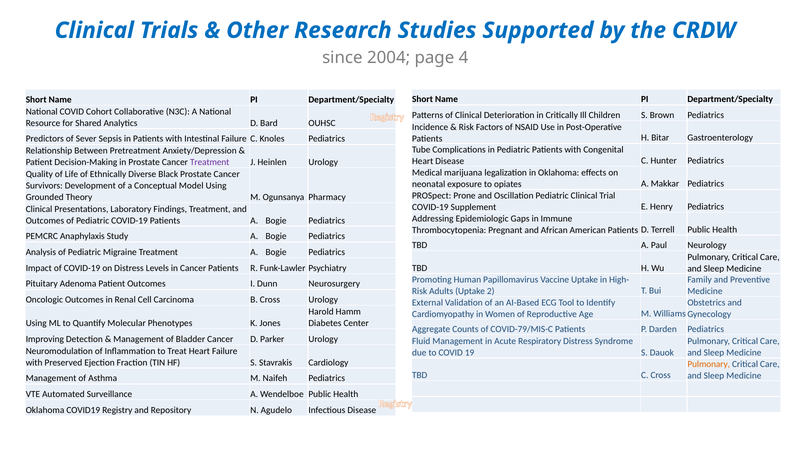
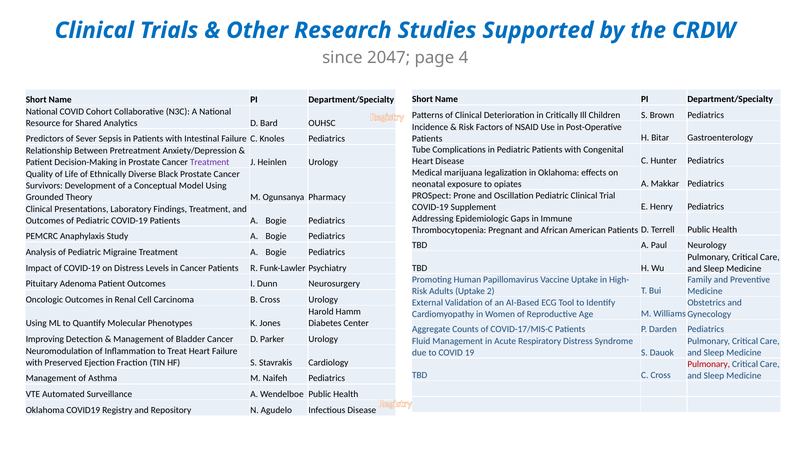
2004: 2004 -> 2047 (389, 58)
COVID-79/MIS-C: COVID-79/MIS-C -> COVID-17/MIS-C (522, 329)
Pulmonary colour: orange -> red (709, 364)
